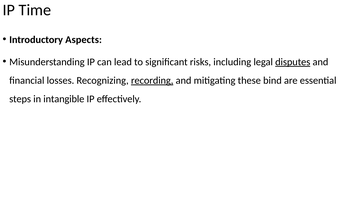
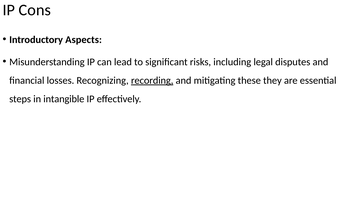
Time: Time -> Cons (35, 10)
disputes underline: present -> none (293, 62)
bind: bind -> they (272, 80)
